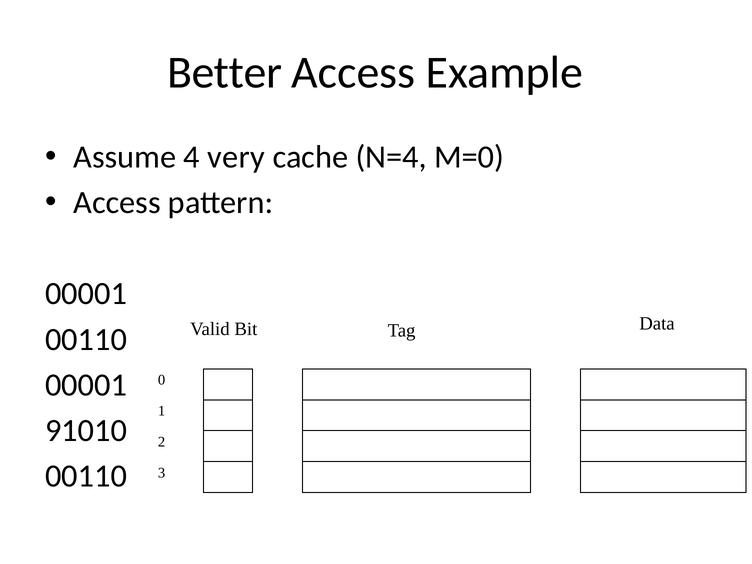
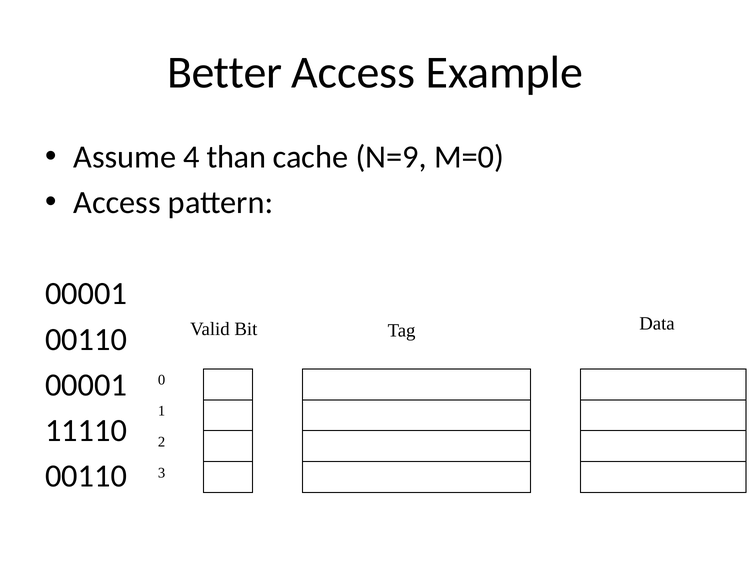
very: very -> than (236, 157)
N=4: N=4 -> N=9 (391, 157)
91010: 91010 -> 11110 (86, 430)
